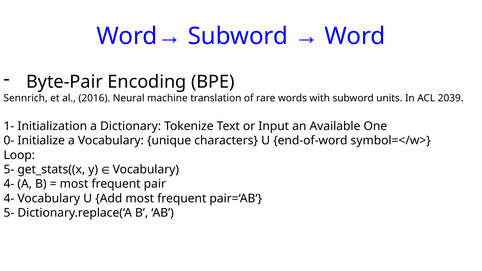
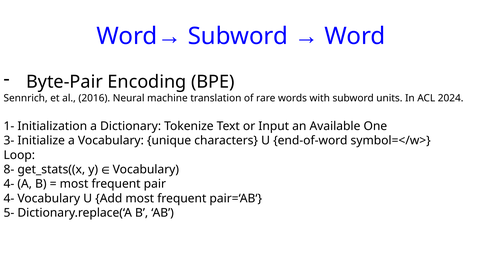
2039: 2039 -> 2024 (451, 98)
0-: 0- -> 3- (9, 141)
5-: 5- -> 8- (9, 170)
